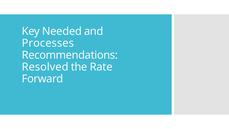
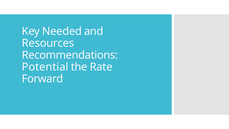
Processes: Processes -> Resources (48, 43)
Resolved: Resolved -> Potential (45, 67)
